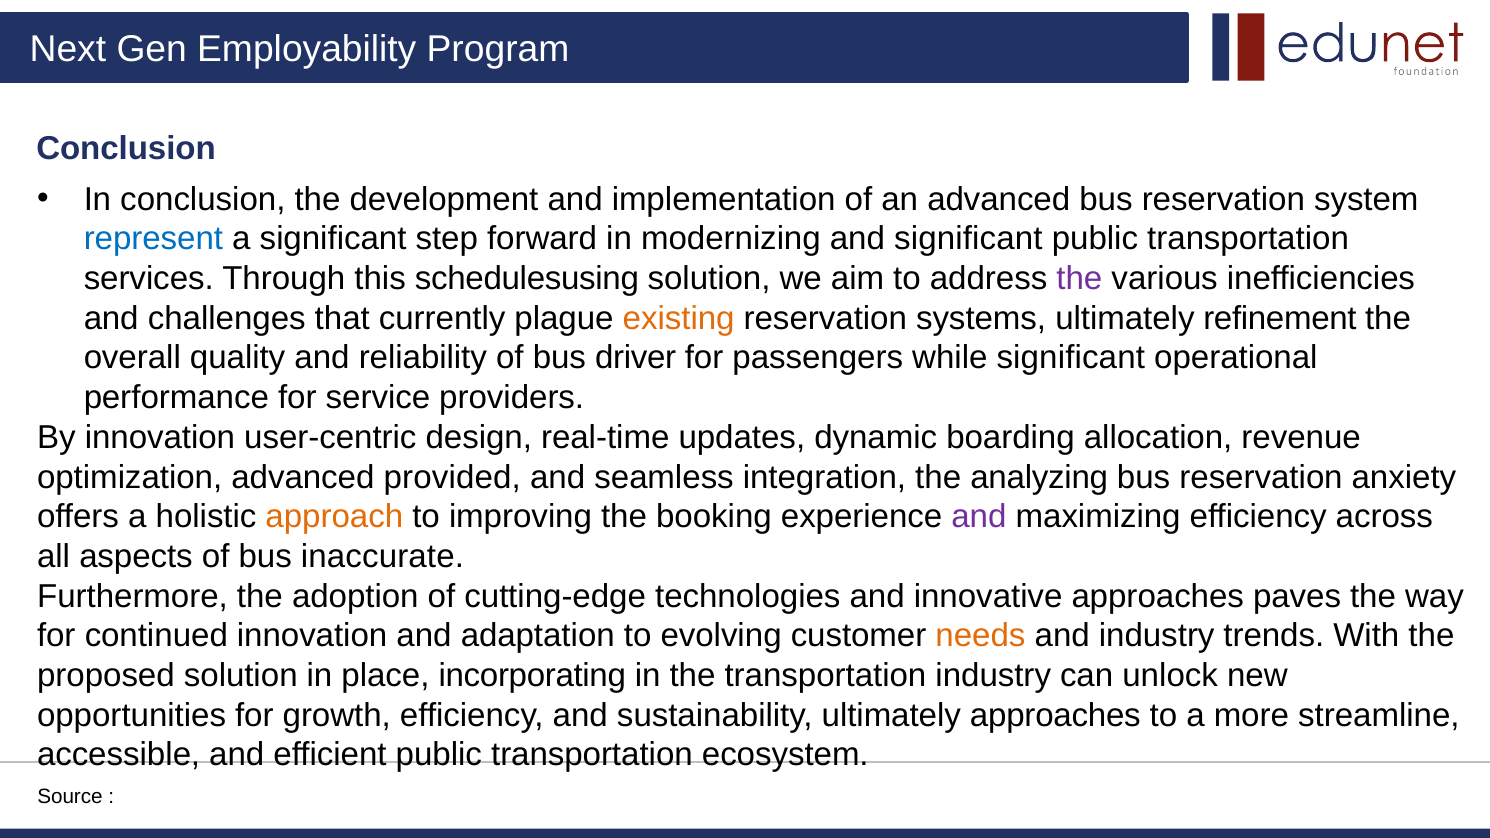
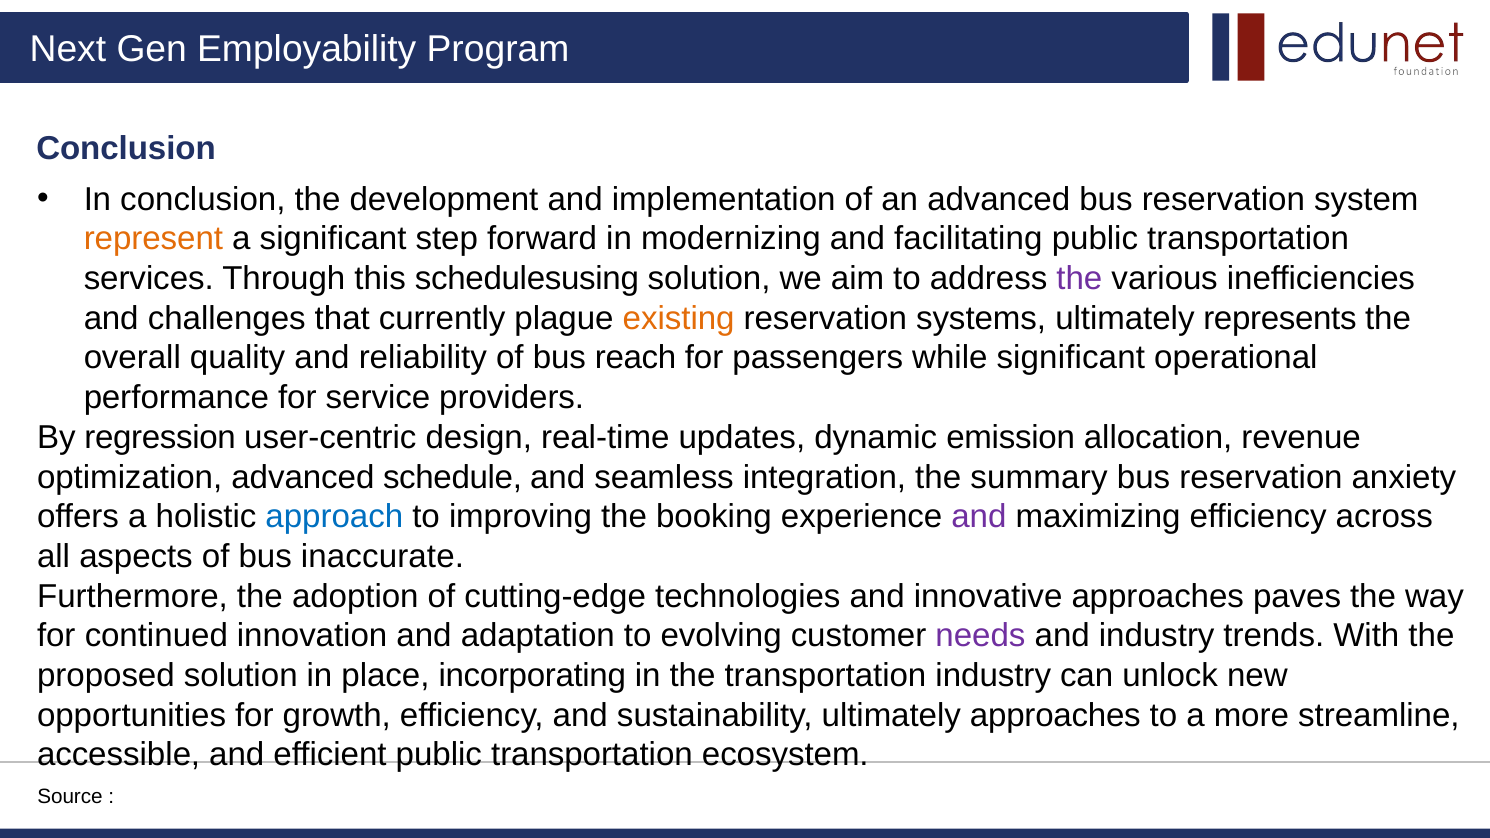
represent colour: blue -> orange (153, 239)
and significant: significant -> facilitating (968, 239)
refinement: refinement -> represents (1280, 318)
driver: driver -> reach (636, 358)
By innovation: innovation -> regression (160, 437)
boarding: boarding -> emission (1011, 437)
provided: provided -> schedule (452, 477)
analyzing: analyzing -> summary (1039, 477)
approach colour: orange -> blue (334, 517)
needs colour: orange -> purple (980, 636)
